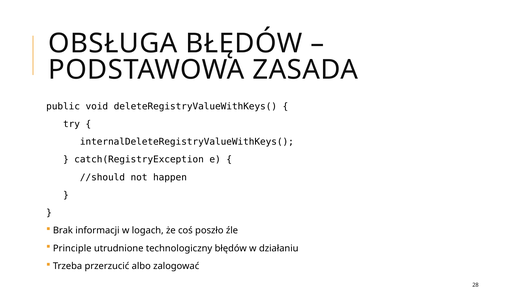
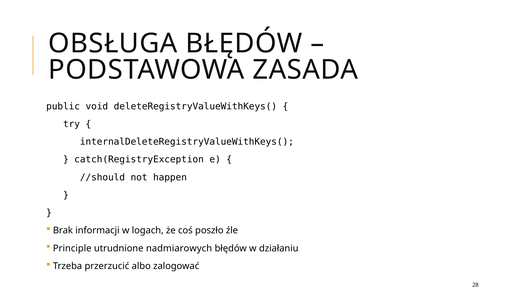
technologiczny: technologiczny -> nadmiarowych (179, 249)
